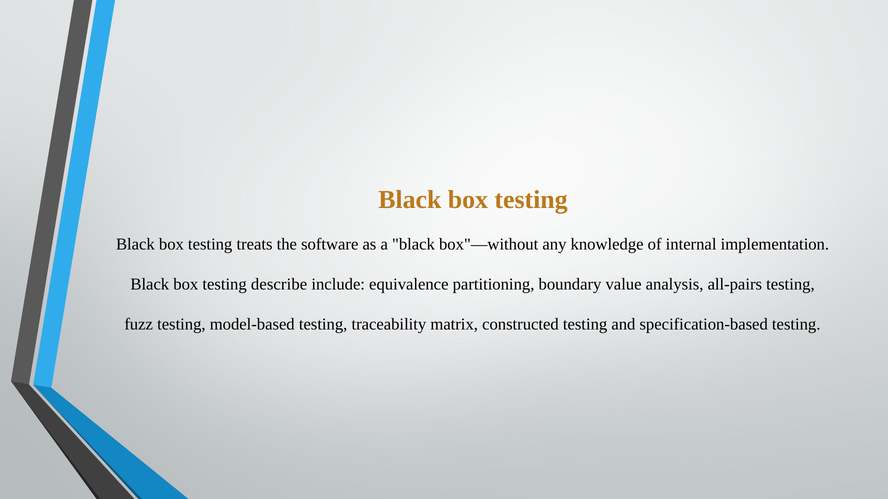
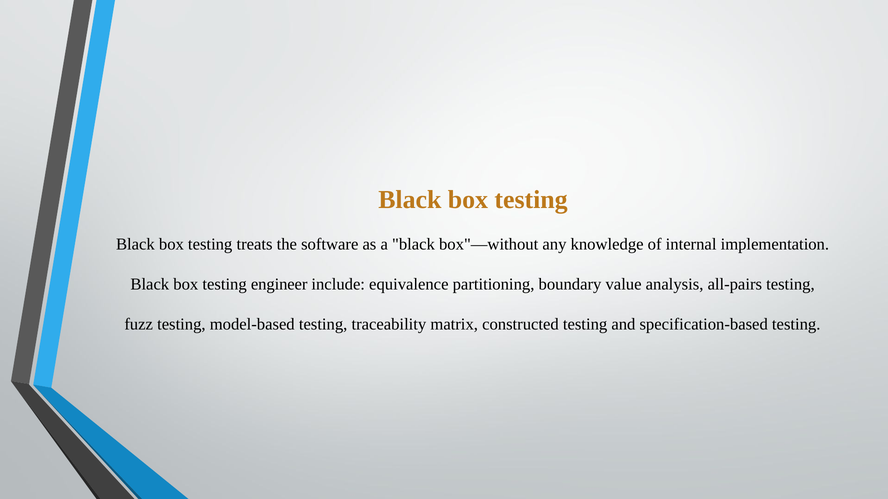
describe: describe -> engineer (279, 285)
